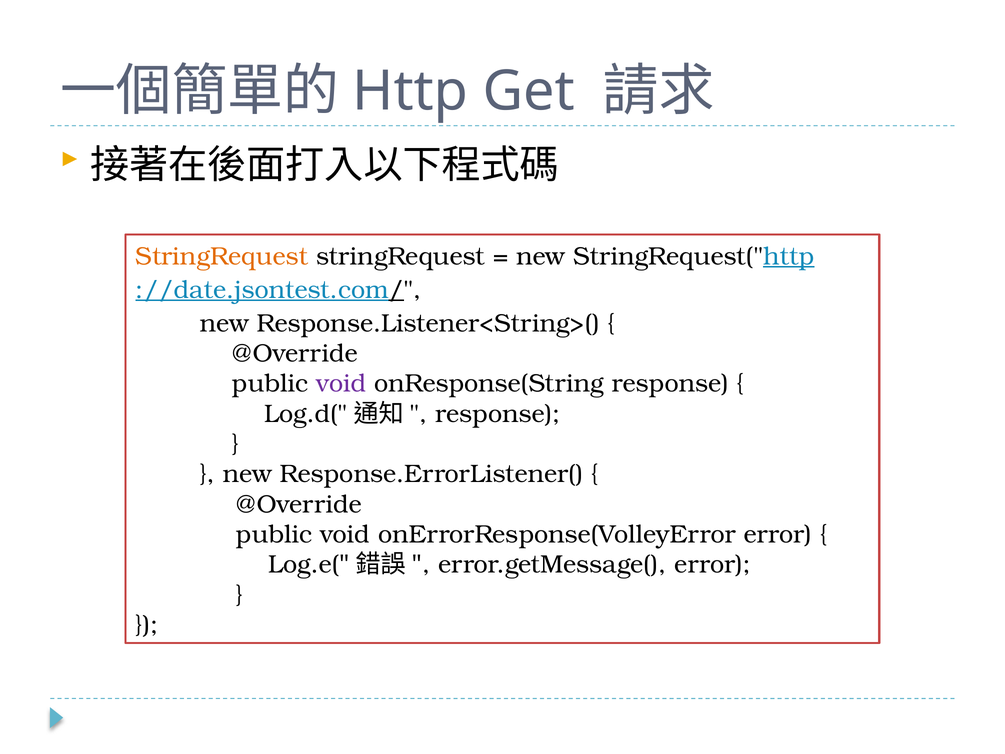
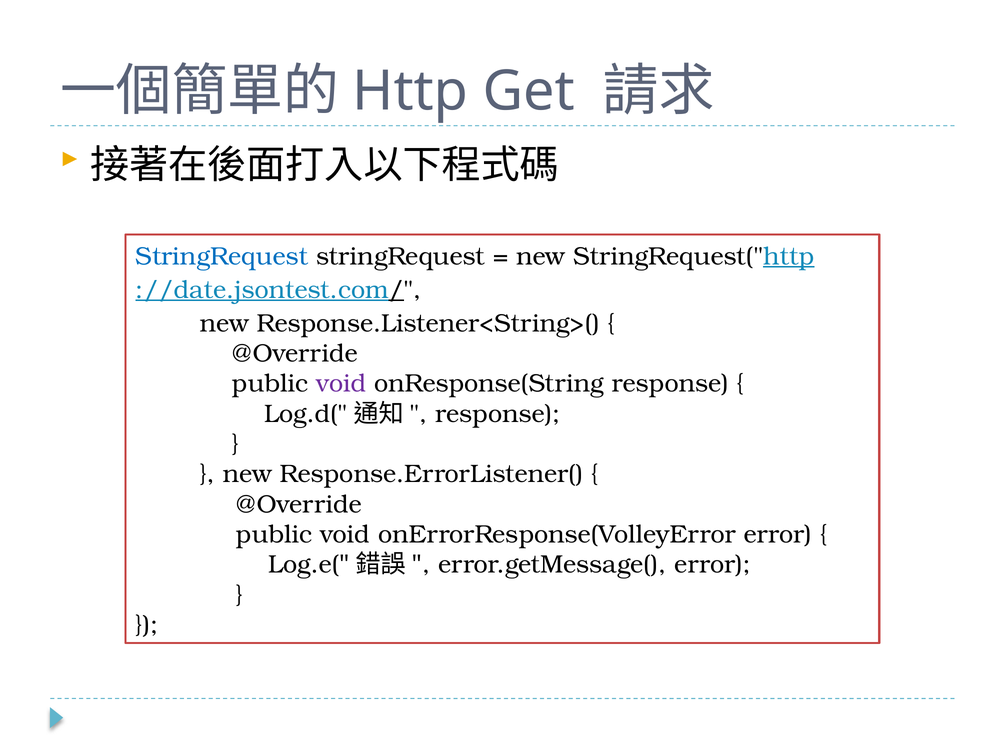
StringRequest colour: orange -> blue (222, 256)
